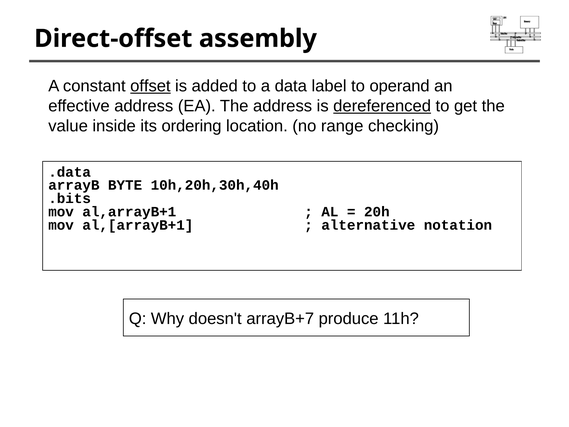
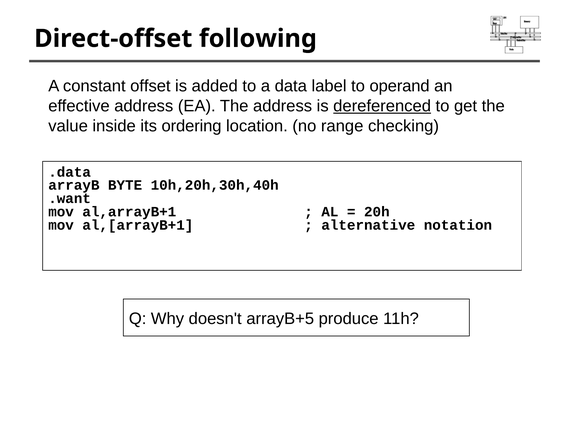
assembly: assembly -> following (258, 39)
offset underline: present -> none (150, 86)
.bits: .bits -> .want (70, 198)
arrayB+7: arrayB+7 -> arrayB+5 (280, 318)
